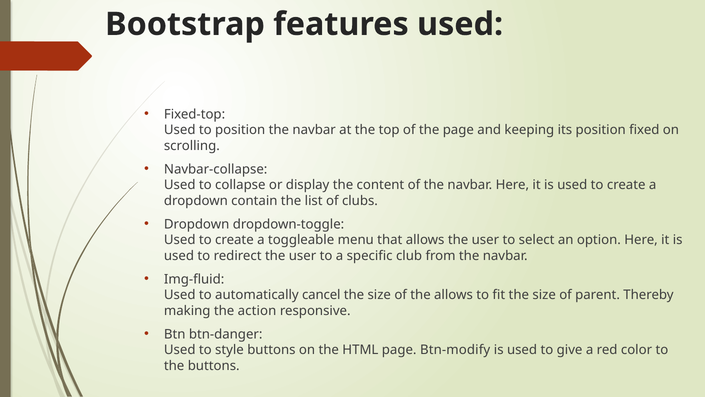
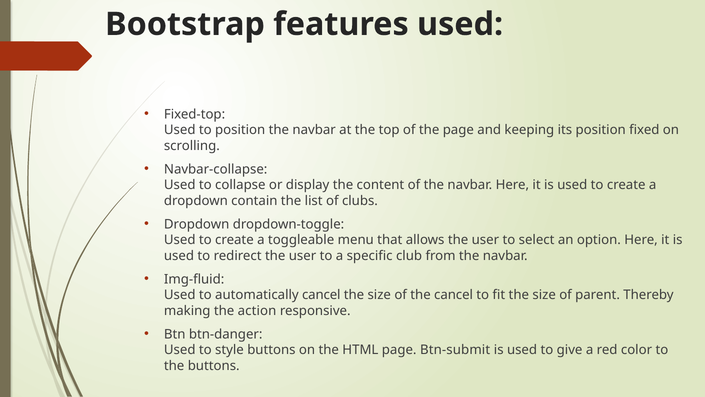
the allows: allows -> cancel (454, 295)
Btn-modify: Btn-modify -> Btn-submit (455, 350)
